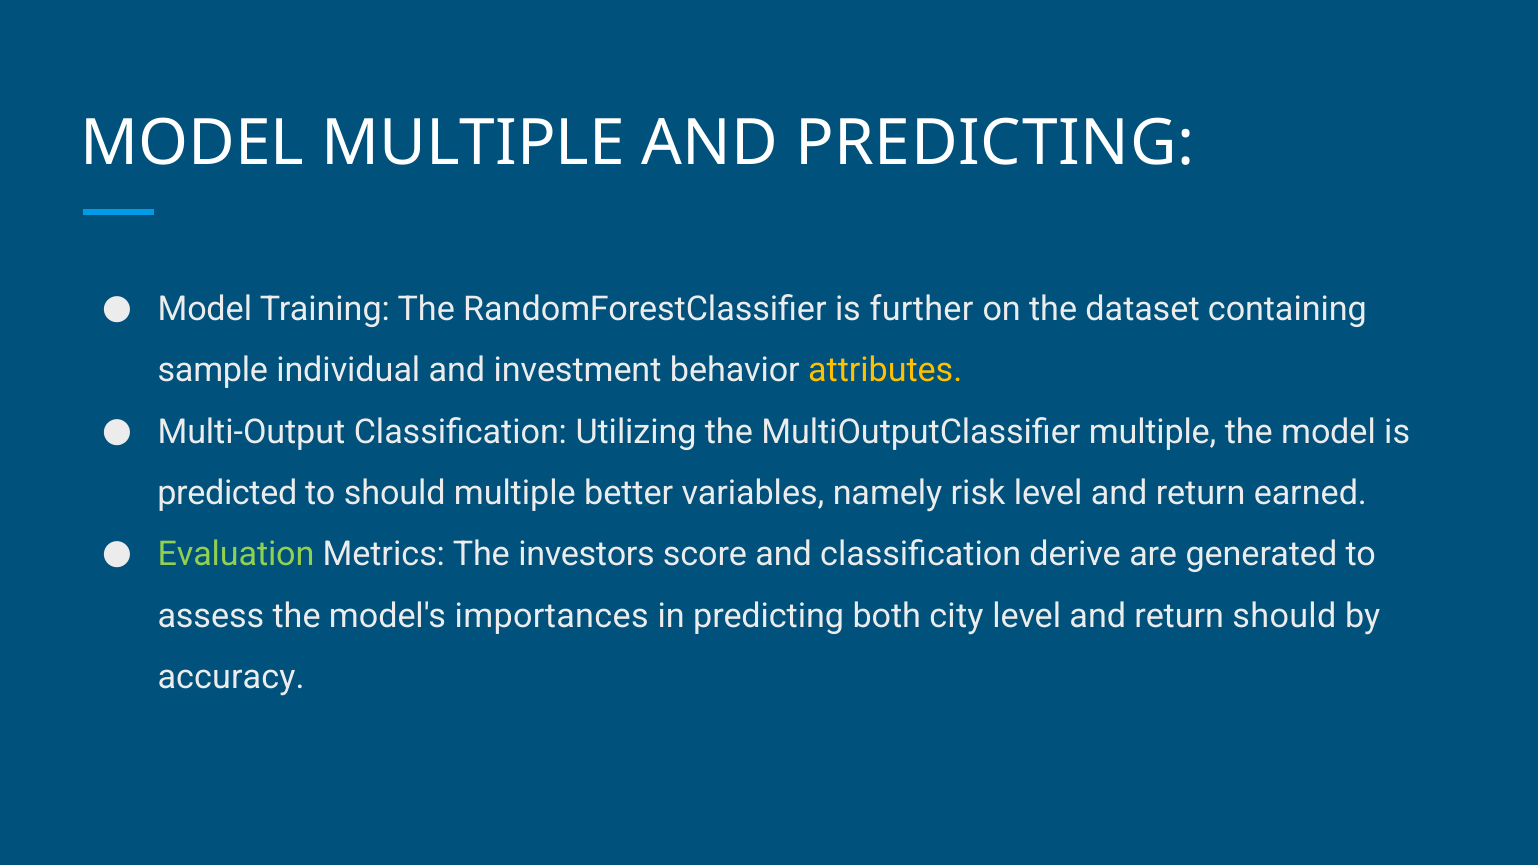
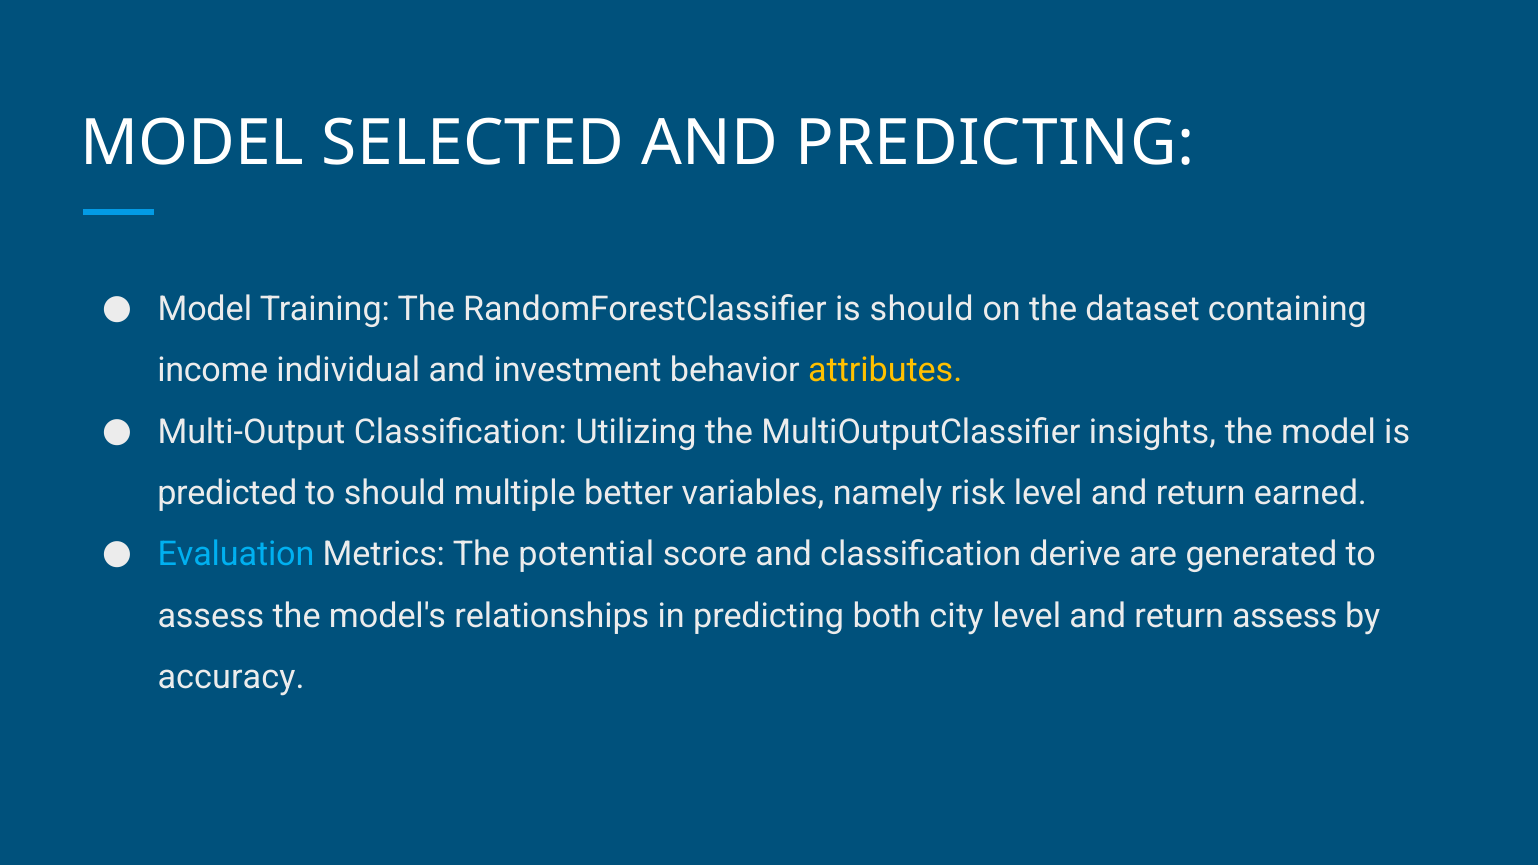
MODEL MULTIPLE: MULTIPLE -> SELECTED (473, 143)
is further: further -> should (922, 309)
sample: sample -> income (213, 371)
MultiOutputClassifier multiple: multiple -> insights (1153, 432)
Evaluation colour: light green -> light blue (236, 555)
investors: investors -> potential (586, 555)
importances: importances -> relationships (552, 616)
return should: should -> assess (1285, 616)
